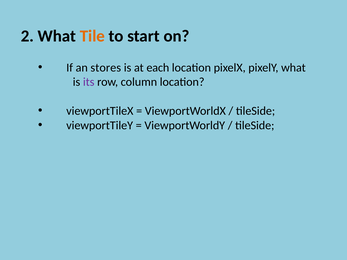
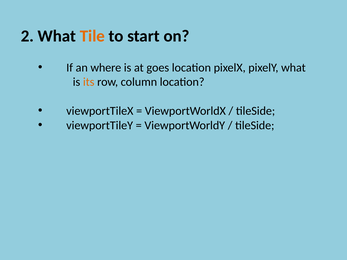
stores: stores -> where (106, 68)
each: each -> goes (158, 68)
its colour: purple -> orange (89, 82)
